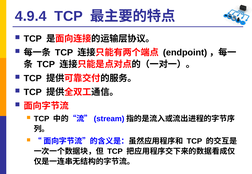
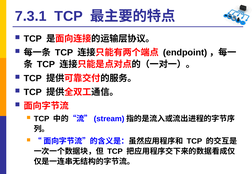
4.9.4: 4.9.4 -> 7.3.1 (31, 16)
